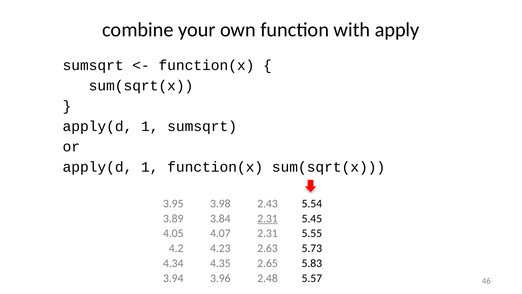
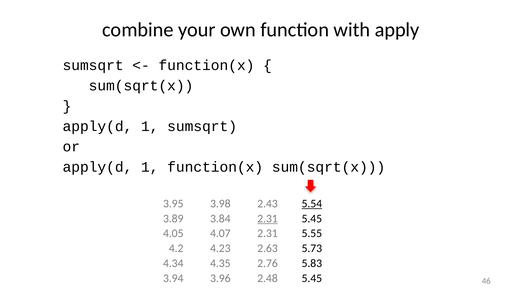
5.54 underline: none -> present (312, 203)
2.65: 2.65 -> 2.76 (267, 263)
5.57: 5.57 -> 5.45 (312, 278)
